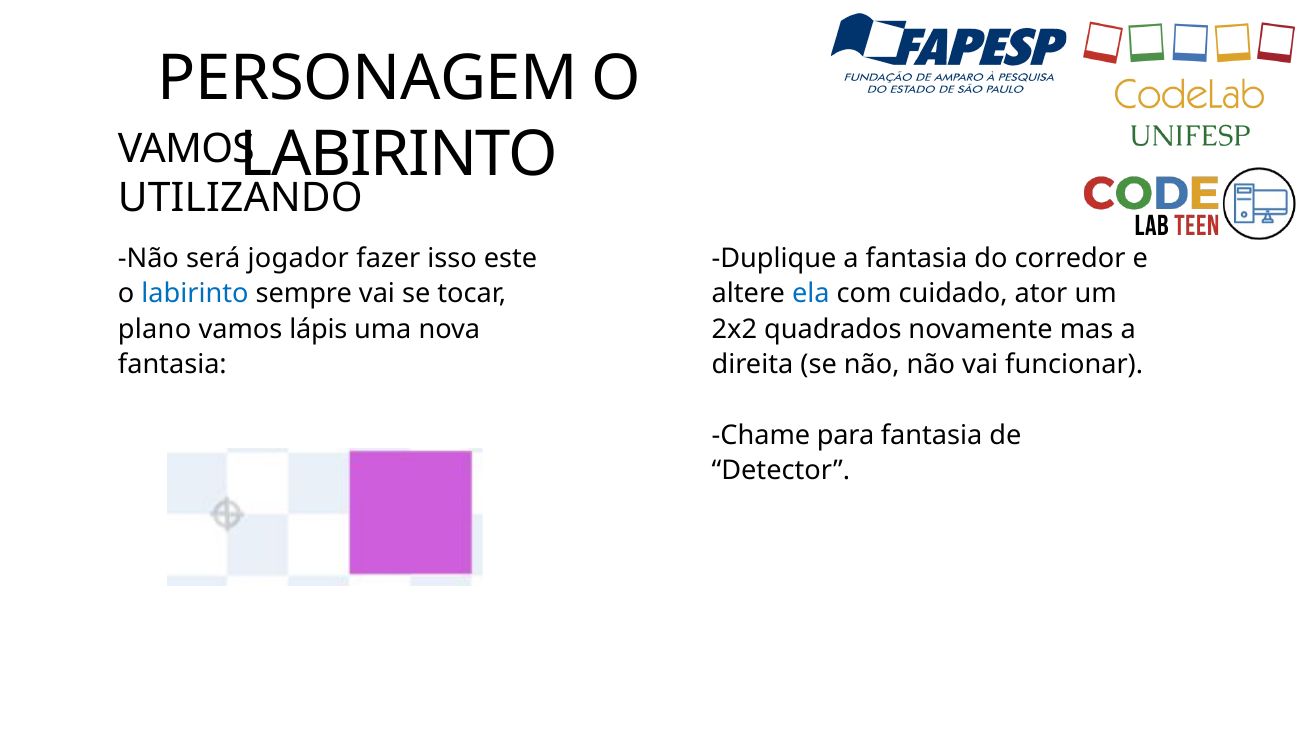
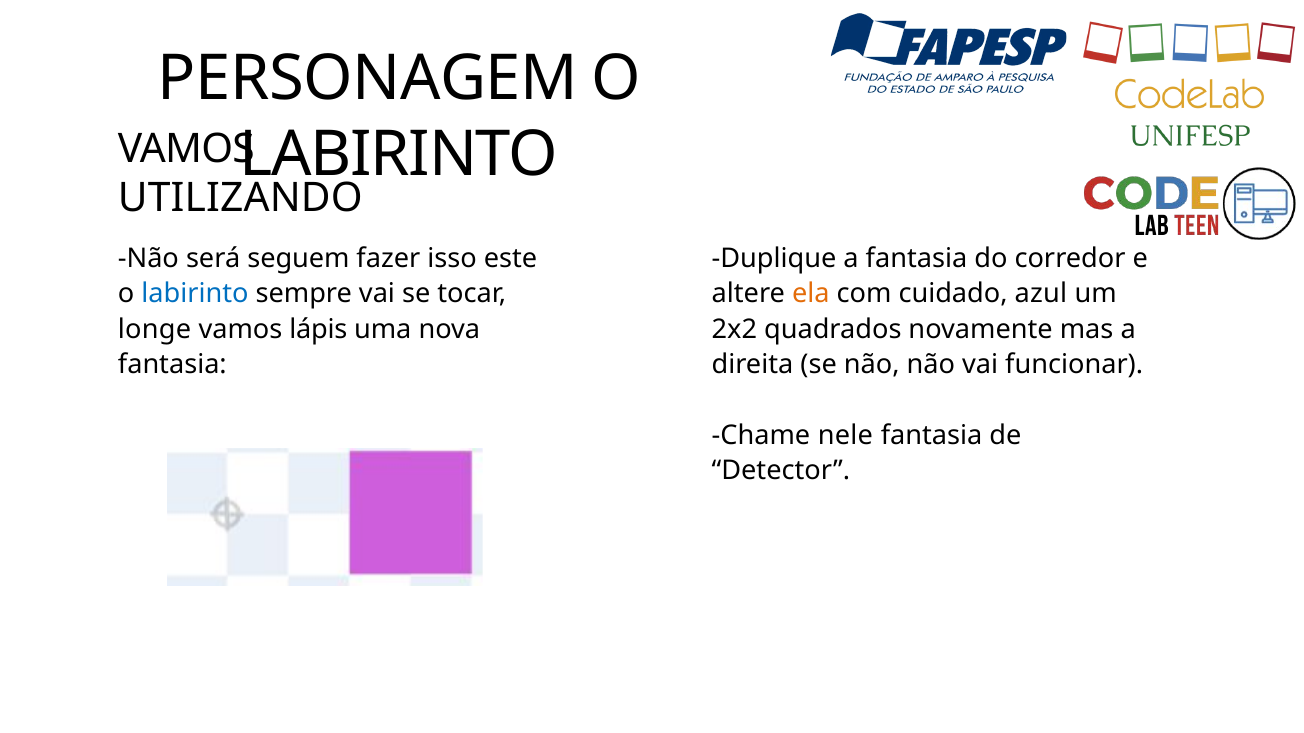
jogador: jogador -> seguem (298, 259)
ela colour: blue -> orange (811, 294)
ator: ator -> azul (1041, 294)
plano: plano -> longe (155, 330)
para: para -> nele (845, 435)
